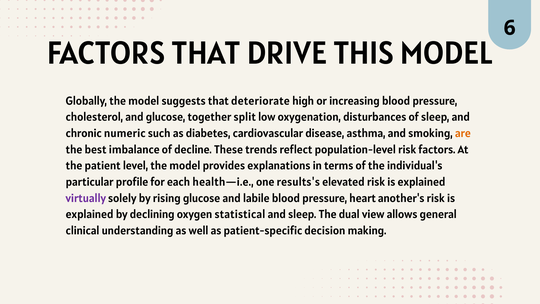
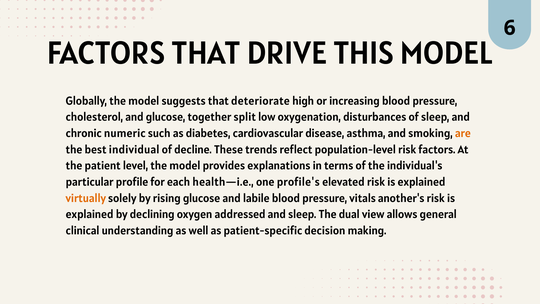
imbalance: imbalance -> individual (134, 149)
results's: results's -> profile's (298, 182)
virtually colour: purple -> orange (86, 198)
heart: heart -> vitals (363, 198)
statistical: statistical -> addressed (240, 214)
